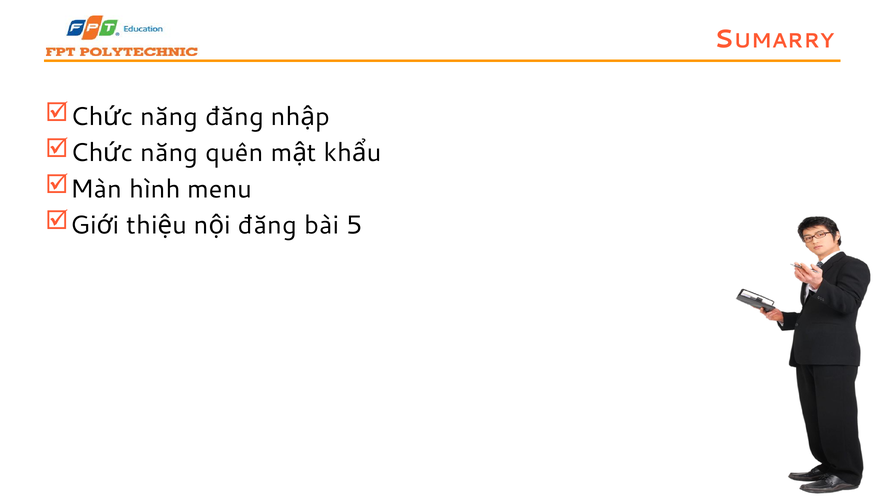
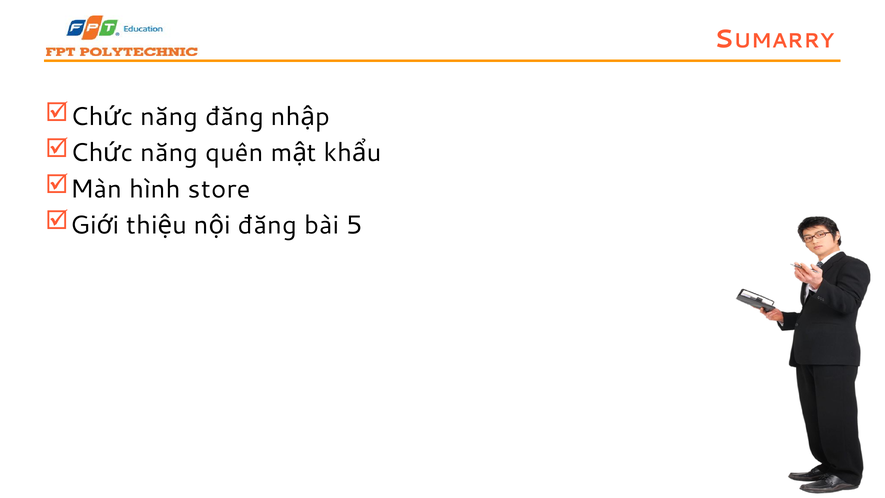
menu: menu -> store (219, 189)
